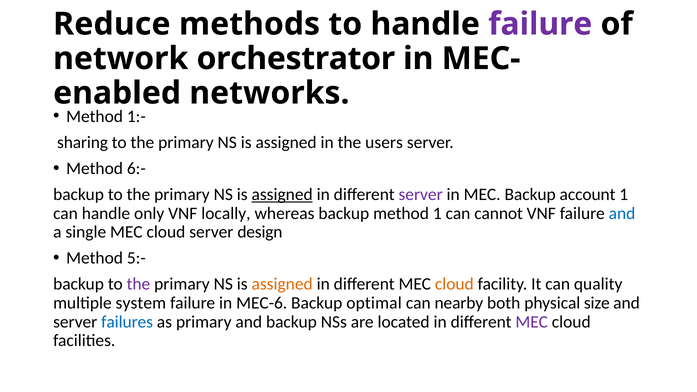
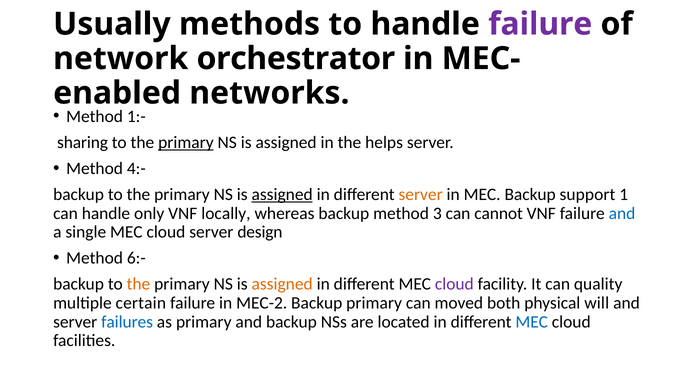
Reduce: Reduce -> Usually (112, 24)
primary underline: none -> present (186, 142)
users: users -> helps (384, 142)
6:-: 6:- -> 4:- (136, 168)
server colour: purple -> orange (421, 195)
account: account -> support (587, 195)
method 1: 1 -> 3 (437, 213)
5:-: 5:- -> 6:- (136, 258)
the colour: purple -> orange (138, 284)
cloud colour: orange -> purple (454, 284)
system: system -> certain (141, 303)
MEC-6: MEC-6 -> MEC-2 (262, 303)
Backup optimal: optimal -> primary (374, 303)
nearby: nearby -> moved (459, 303)
size: size -> will (597, 303)
MEC colour: purple -> blue (532, 322)
